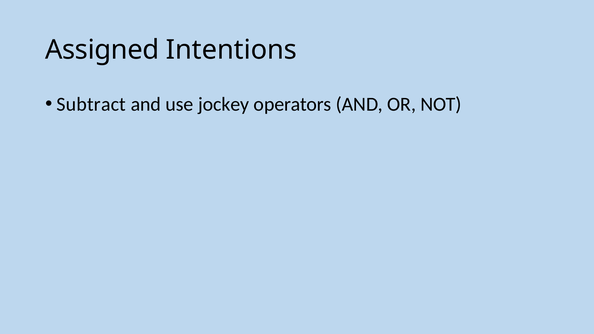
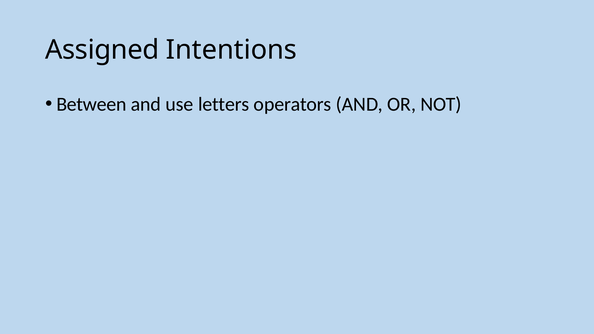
Subtract: Subtract -> Between (91, 104)
jockey: jockey -> letters (224, 104)
